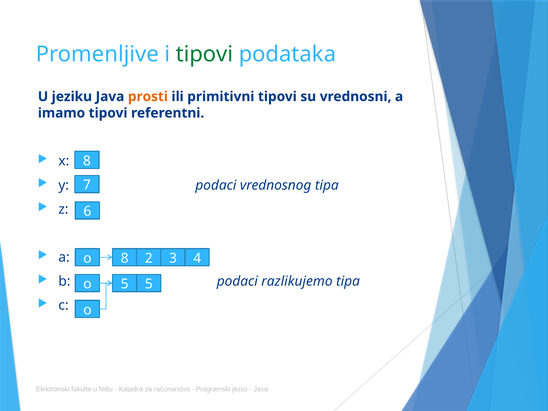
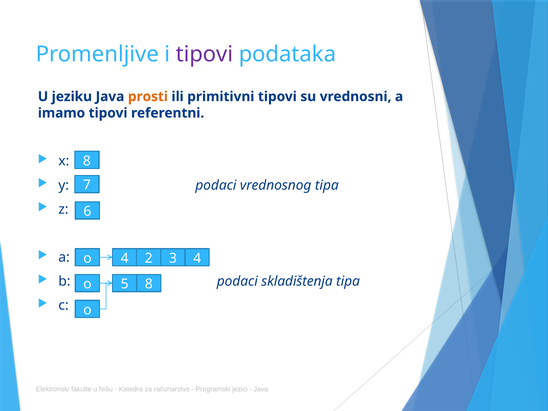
tipovi colour: green -> purple (205, 54)
o 8: 8 -> 4 (125, 258)
razlikujemo: razlikujemo -> skladištenja (297, 281)
5 5: 5 -> 8 (149, 284)
